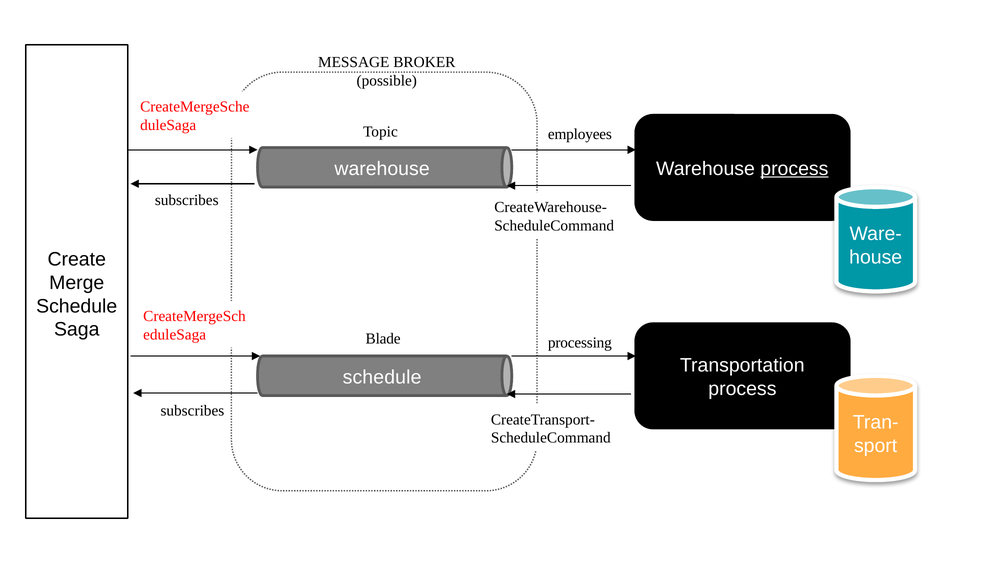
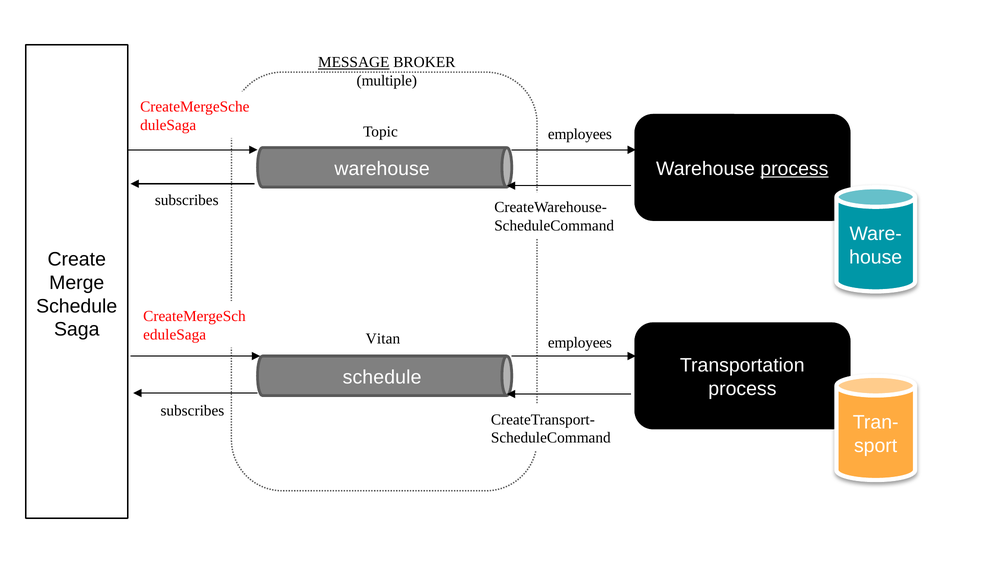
MESSAGE underline: none -> present (354, 62)
possible: possible -> multiple (387, 81)
Blade: Blade -> Vitan (383, 339)
processing: processing -> employees (580, 342)
